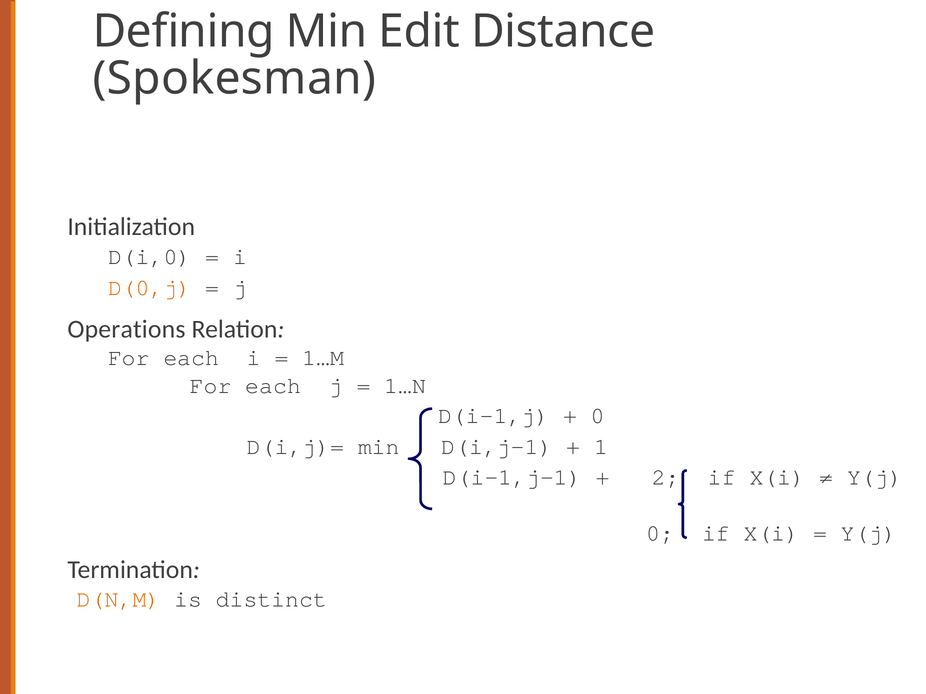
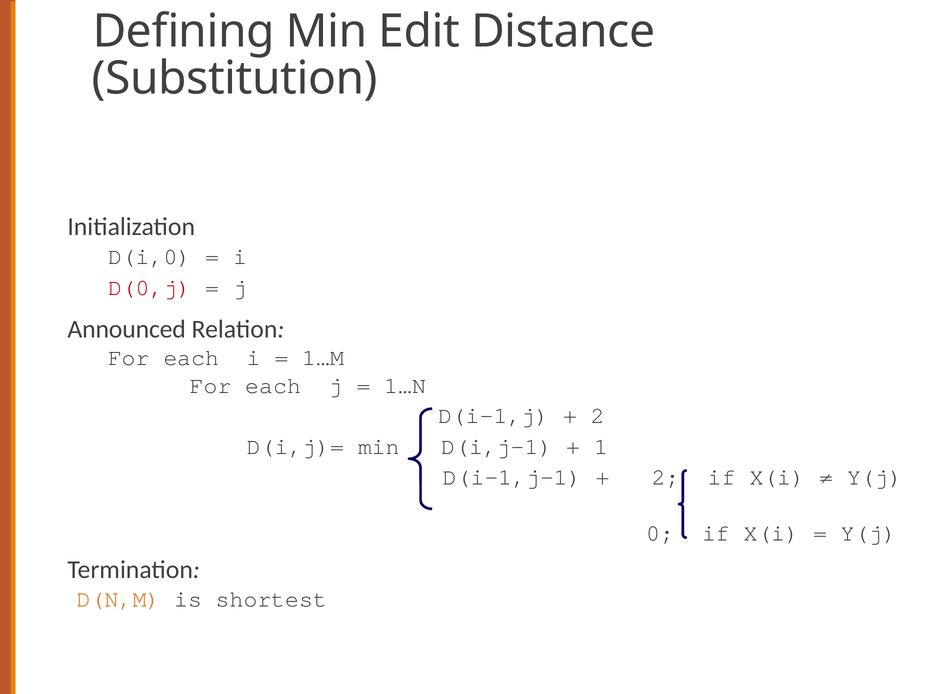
Spokesman: Spokesman -> Substitution (235, 79)
D(0,j colour: orange -> red (150, 288)
Operations: Operations -> Announced (127, 330)
0: 0 -> 2 (598, 416)
distinct: distinct -> shortest (271, 599)
